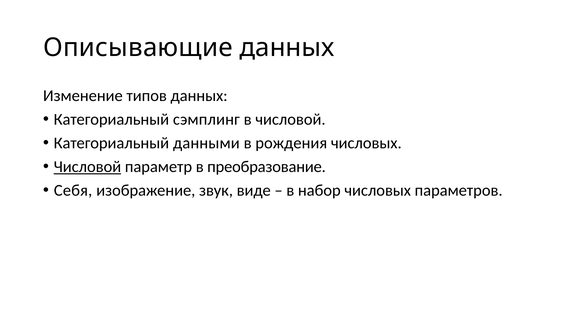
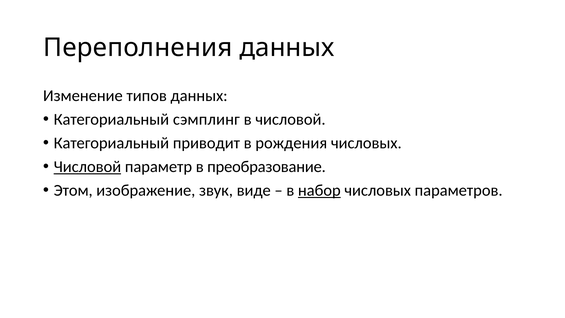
Описывающие: Описывающие -> Переполнения (138, 47)
данными: данными -> приводит (206, 143)
Себя: Себя -> Этом (73, 190)
набор underline: none -> present (319, 190)
